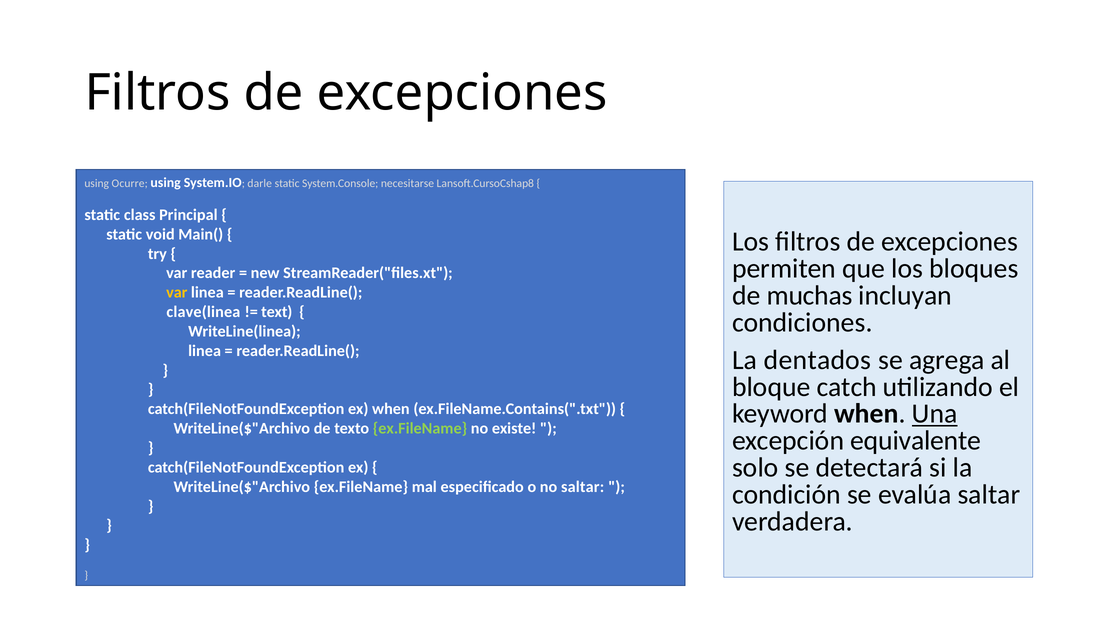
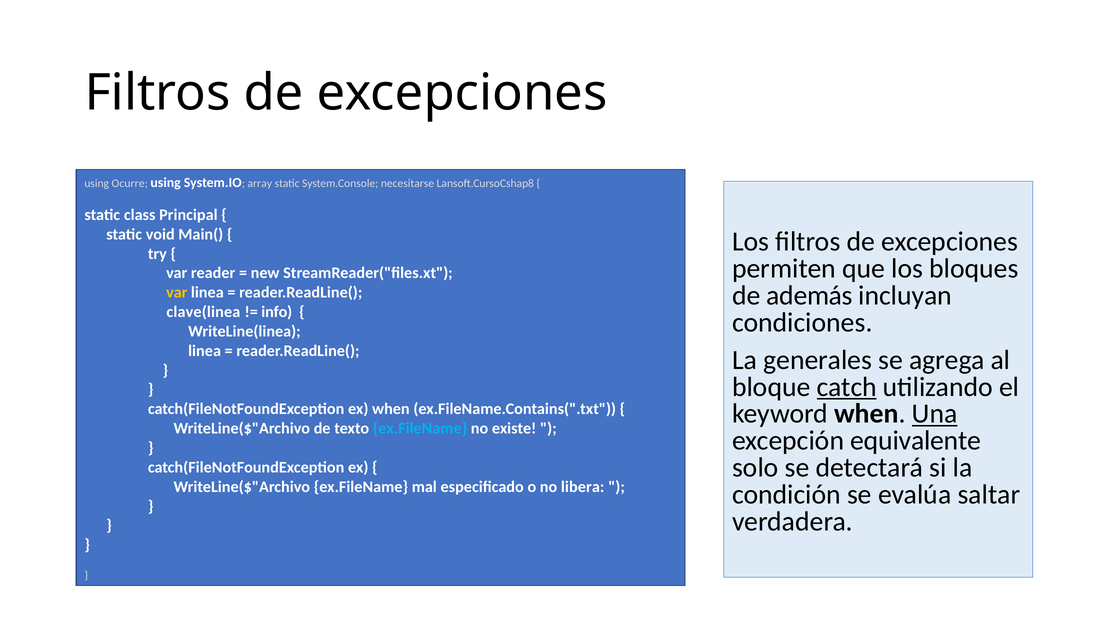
darle: darle -> array (260, 183)
muchas: muchas -> además (810, 296)
text: text -> info (277, 312)
dentados: dentados -> generales (818, 360)
catch underline: none -> present (847, 387)
ex.FileName colour: light green -> light blue (420, 428)
no saltar: saltar -> libera (583, 487)
